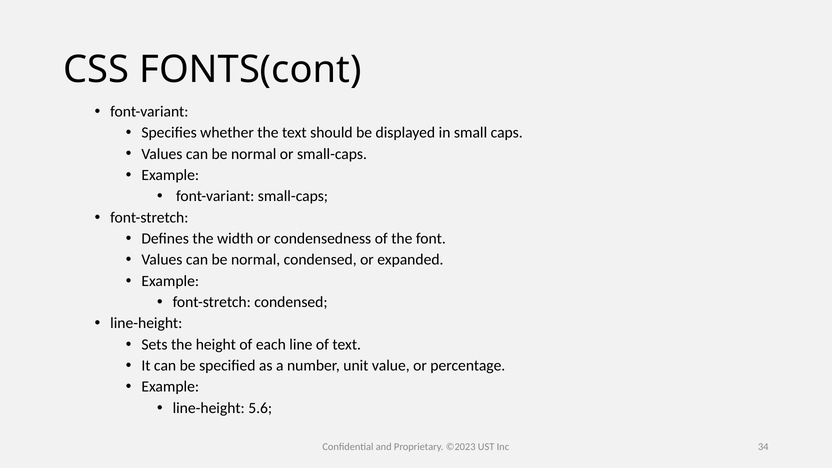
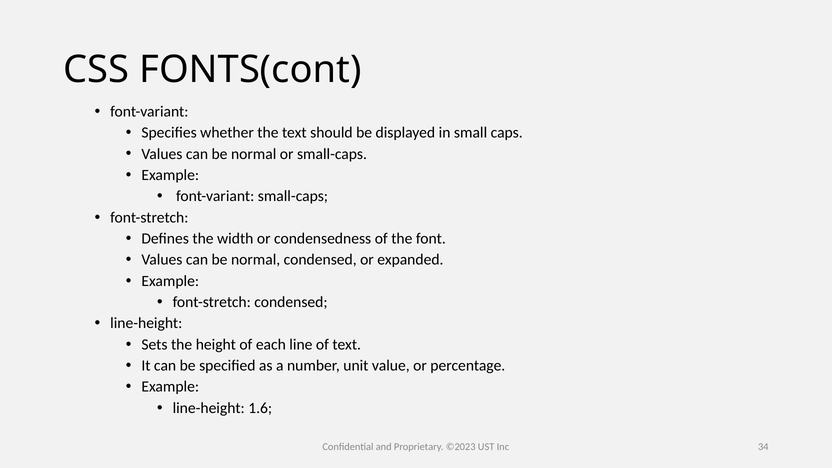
5.6: 5.6 -> 1.6 (260, 408)
